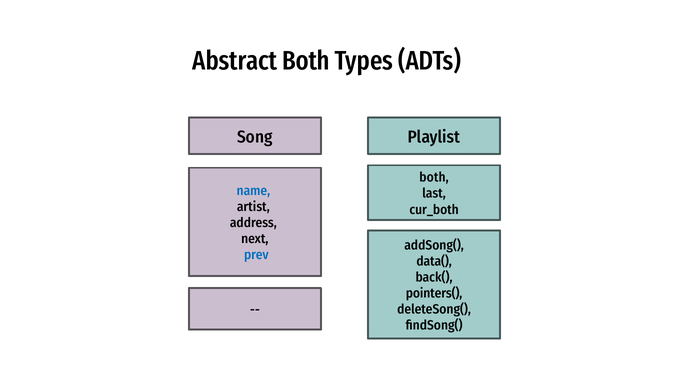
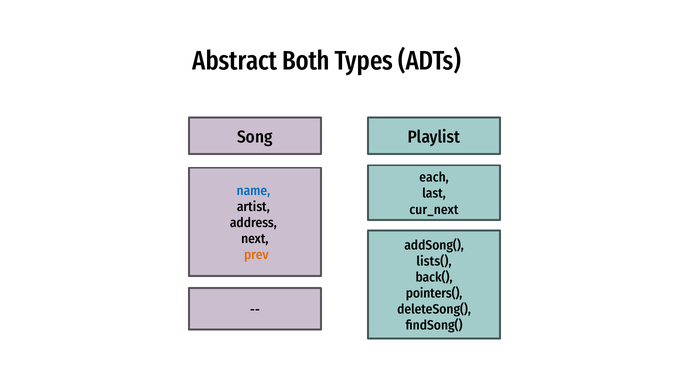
both: both -> each (434, 178)
cur_both: cur_both -> cur_next (434, 210)
prev colour: blue -> orange (256, 255)
data(: data( -> lists( (434, 262)
